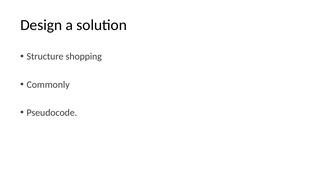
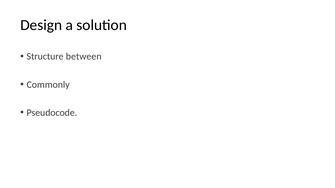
shopping: shopping -> between (84, 57)
